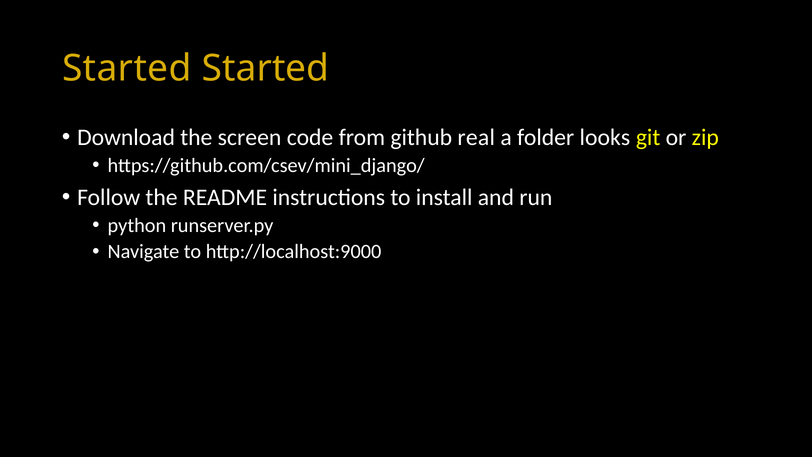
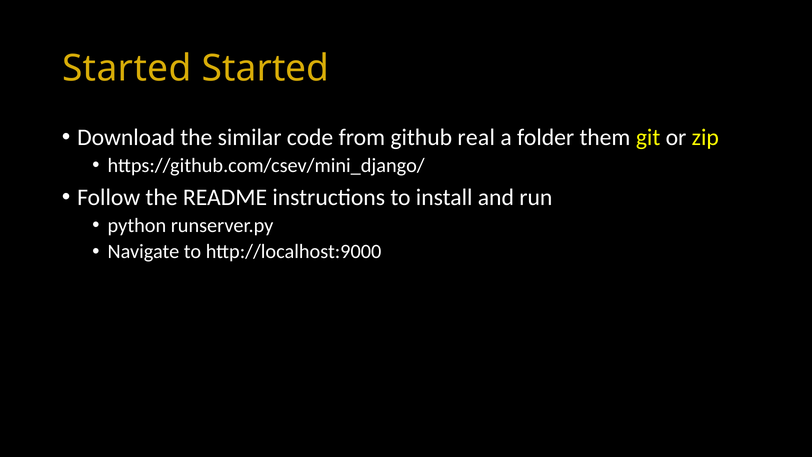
screen: screen -> similar (250, 137)
looks: looks -> them (605, 137)
